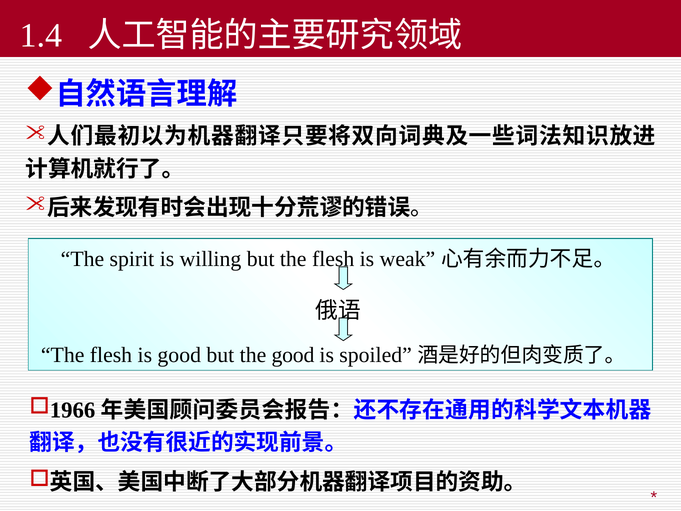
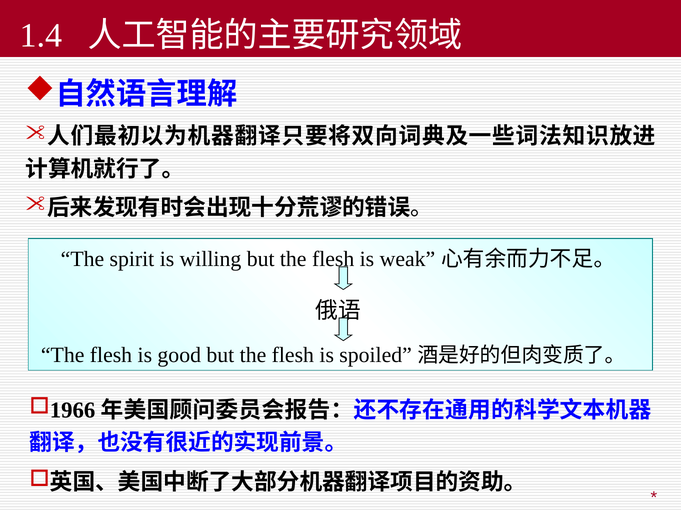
good but the good: good -> flesh (293, 355)
